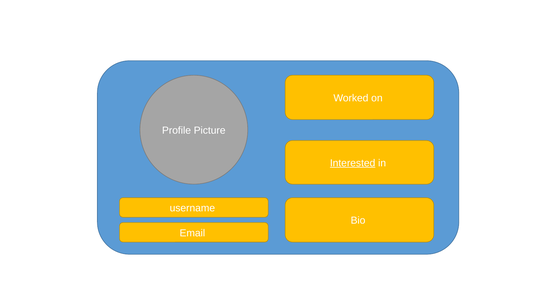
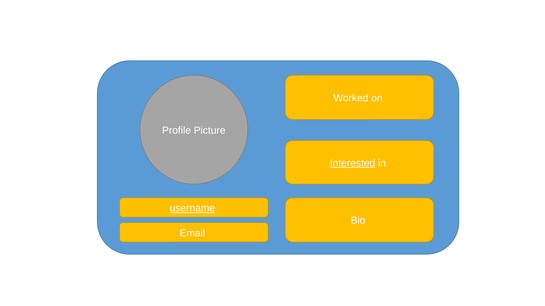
username underline: none -> present (192, 209)
